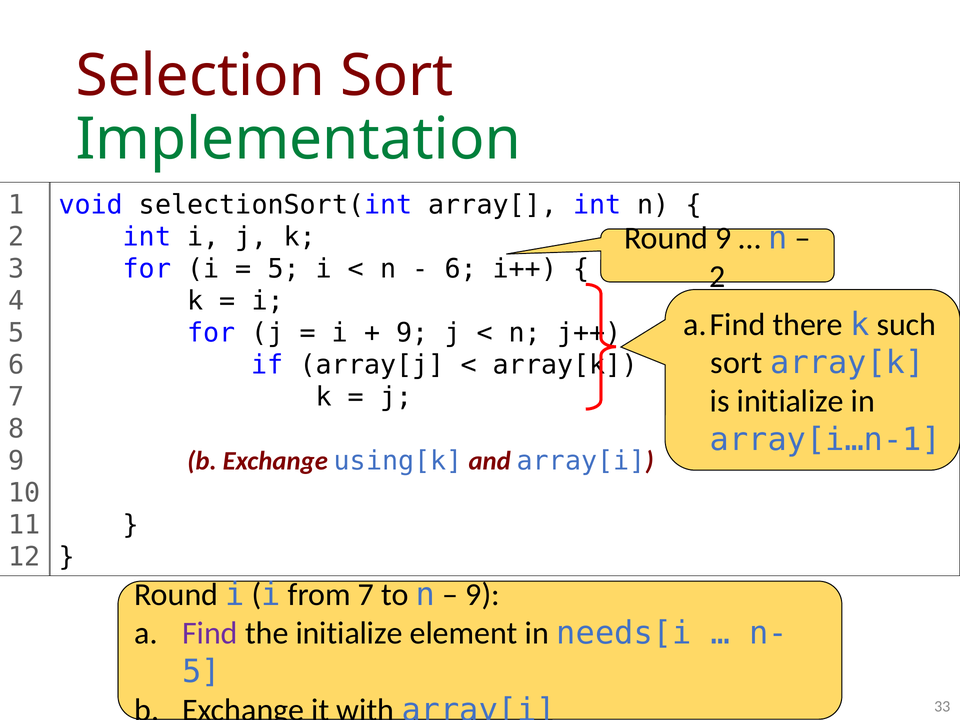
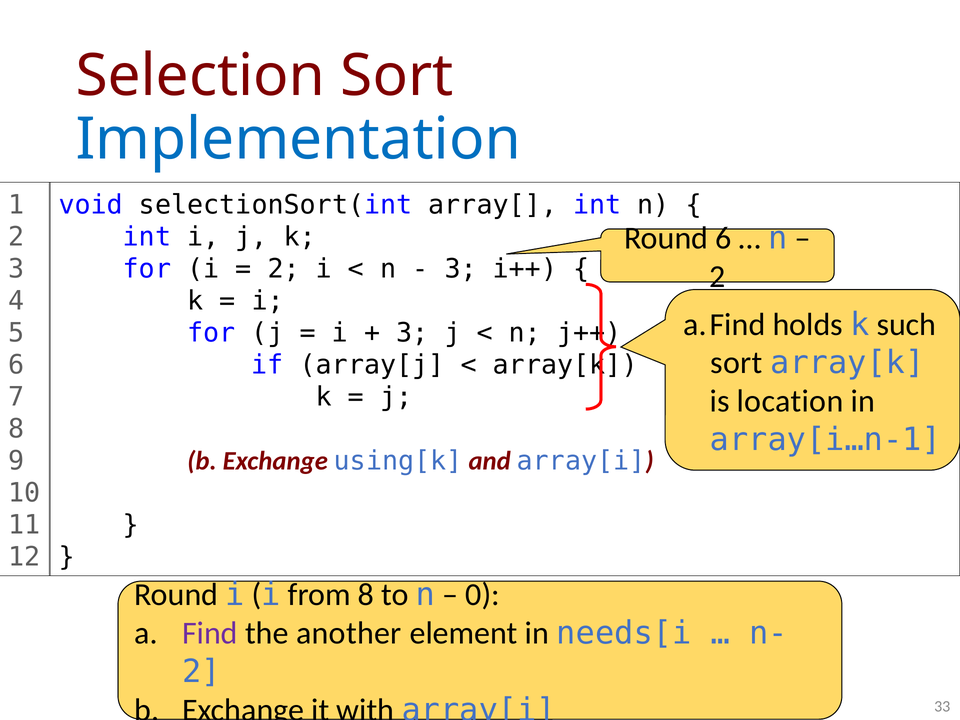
Implementation colour: green -> blue (298, 139)
Round 9: 9 -> 6 (724, 238)
5: 5 -> 2 (284, 269)
6: 6 -> 3 (461, 269)
there: there -> holds (808, 324)
9: 9 -> 3 (412, 333)
is initialize: initialize -> location (790, 401)
from 7: 7 -> 8 (366, 595)
9: 9 -> 0 (483, 595)
the initialize: initialize -> another (349, 633)
5: 5 -> 2 (202, 672)
